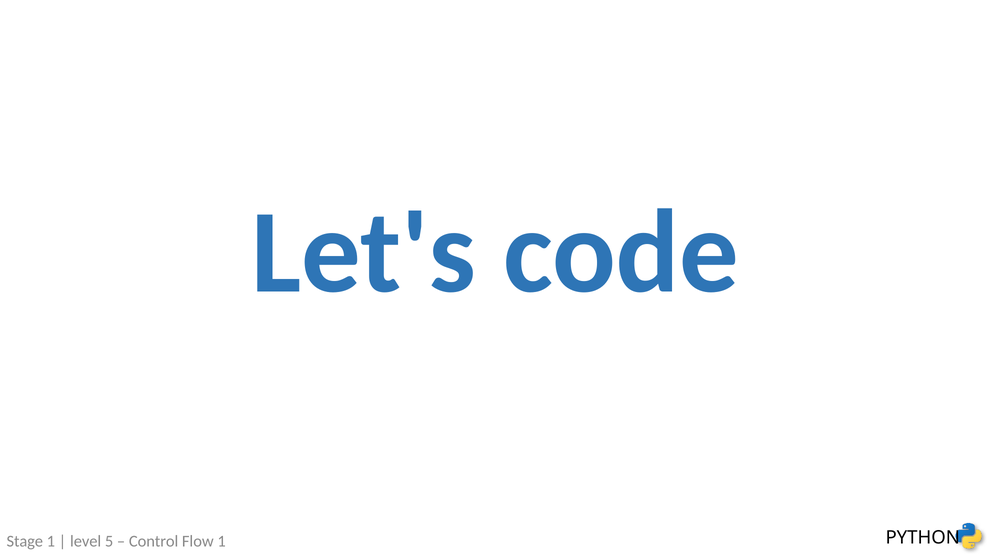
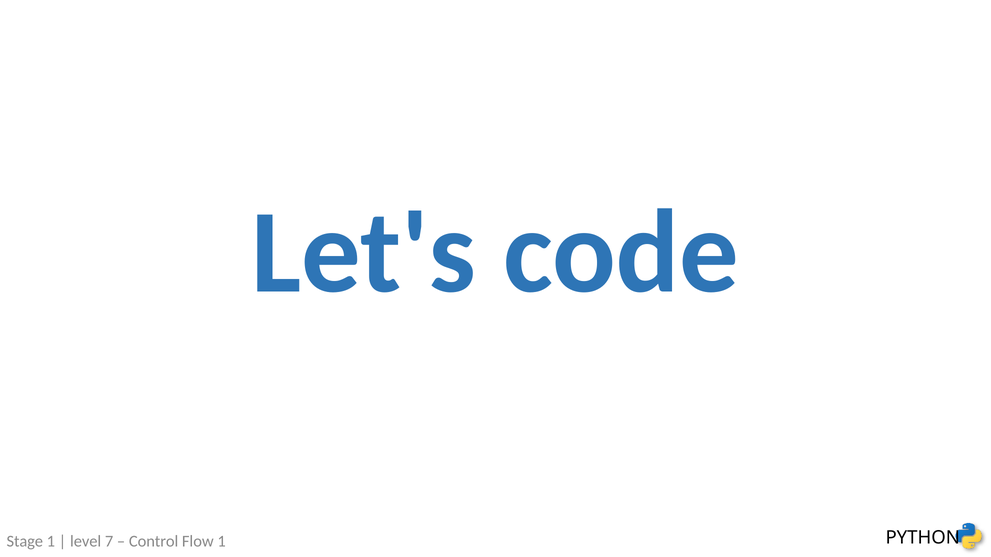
5: 5 -> 7 (109, 542)
